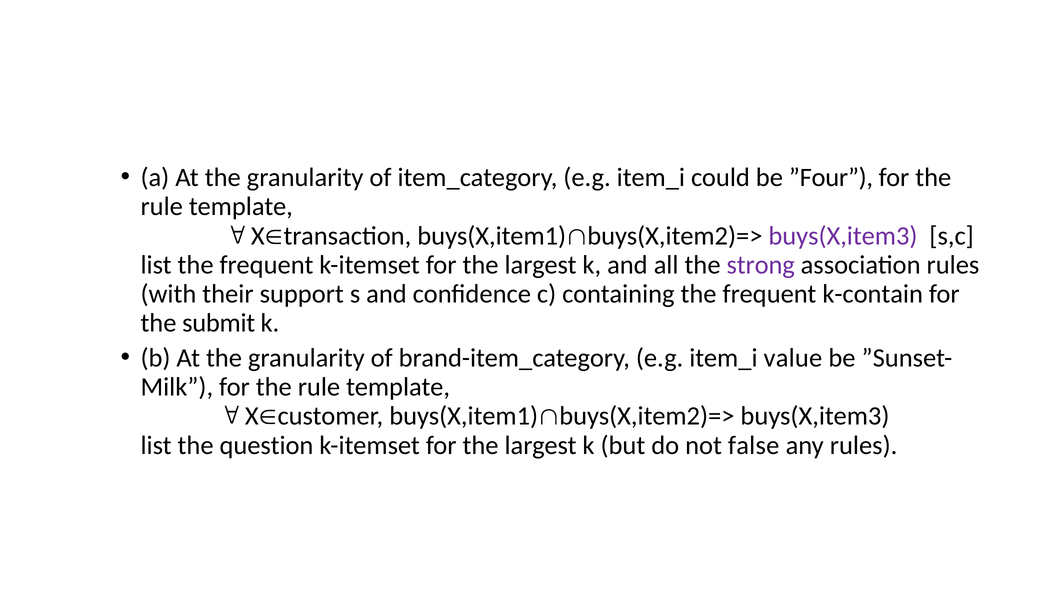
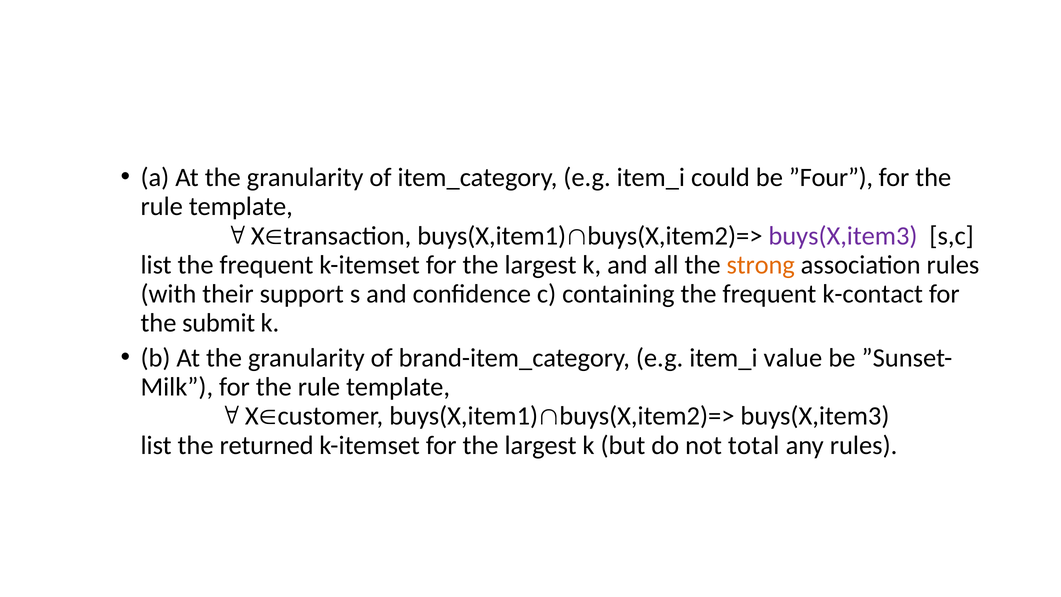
strong colour: purple -> orange (761, 265)
k-contain: k-contain -> k-contact (873, 294)
question: question -> returned (267, 445)
false: false -> total (754, 445)
